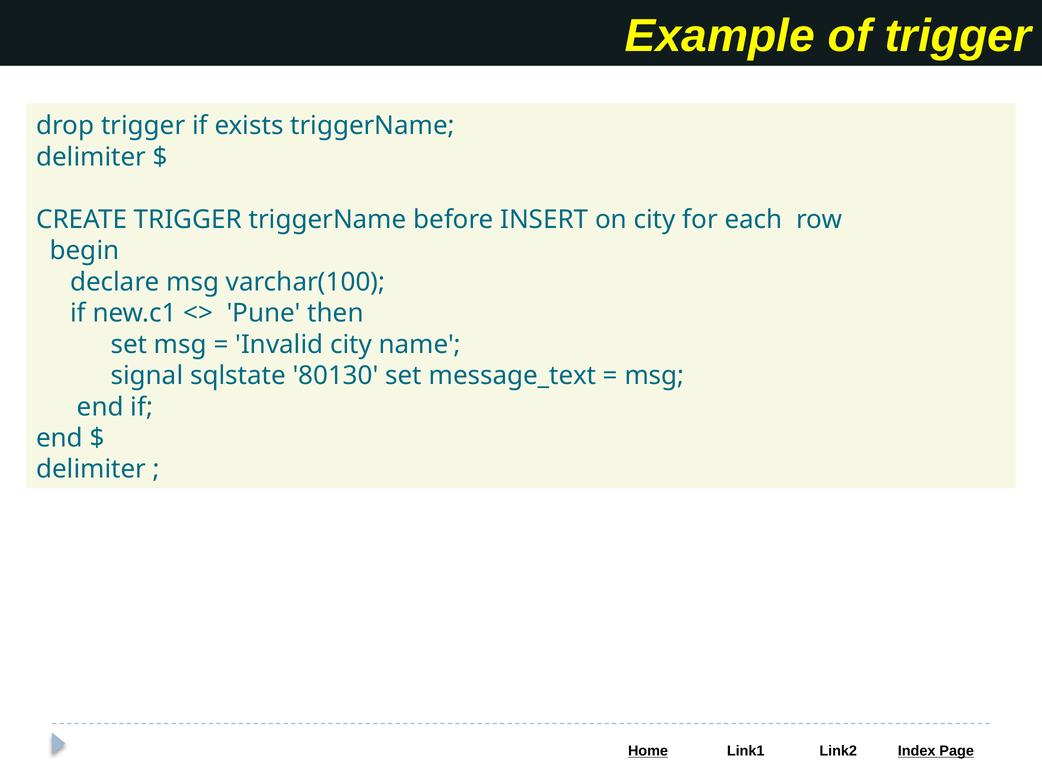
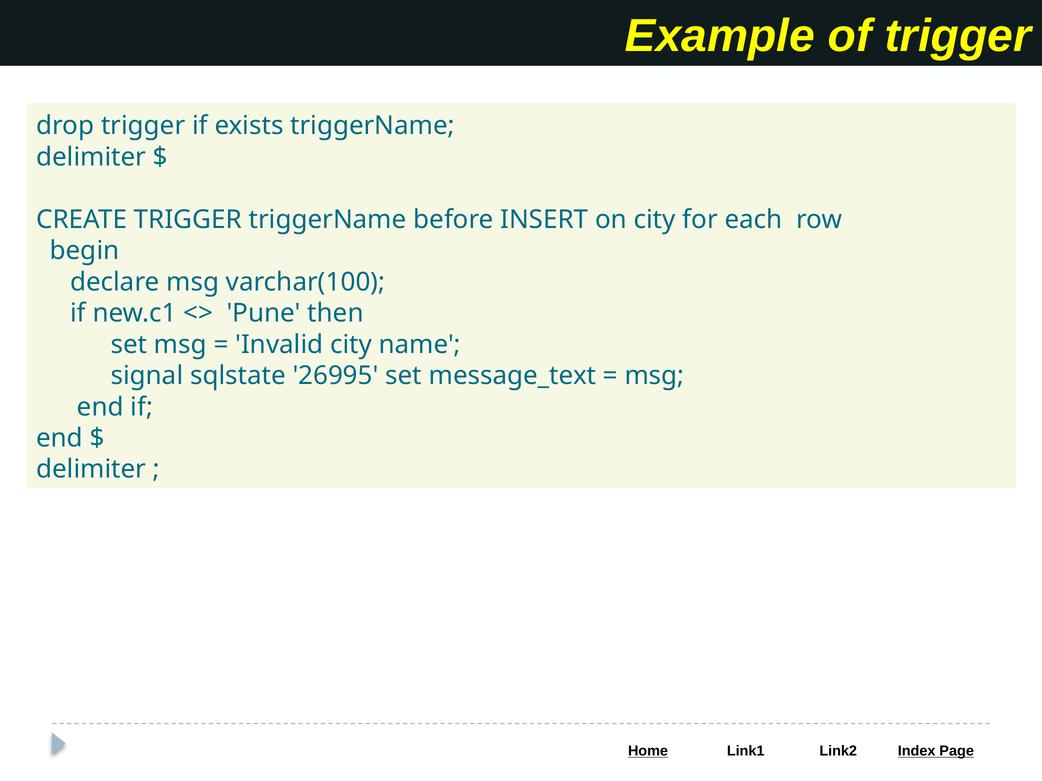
80130: 80130 -> 26995 (336, 376)
